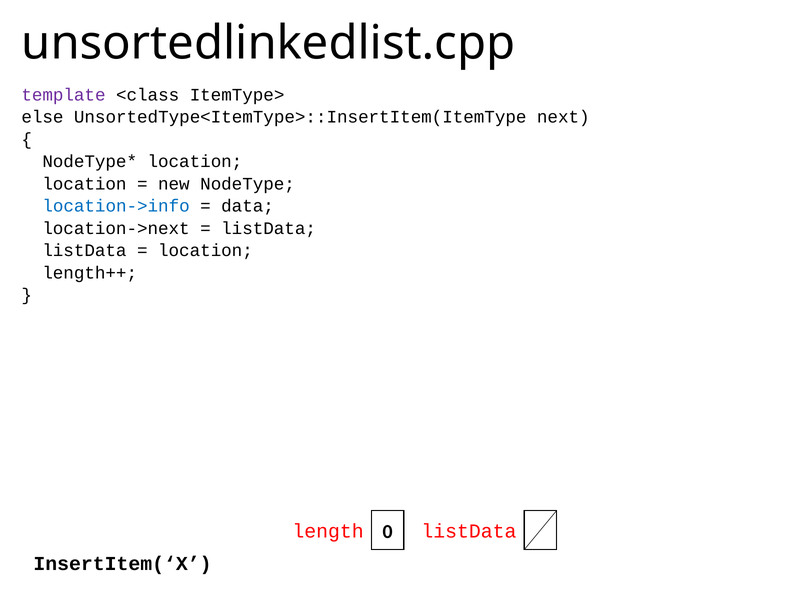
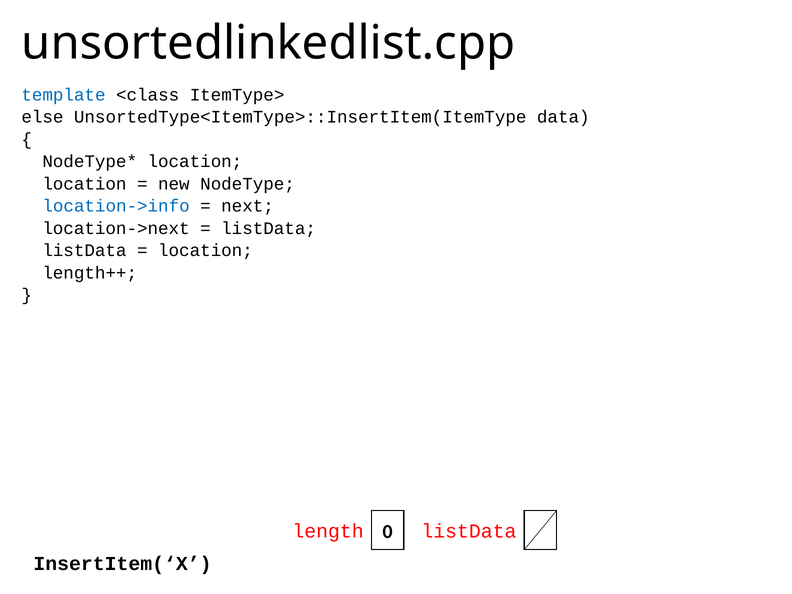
template colour: purple -> blue (63, 95)
next: next -> data (563, 117)
data: data -> next (248, 206)
